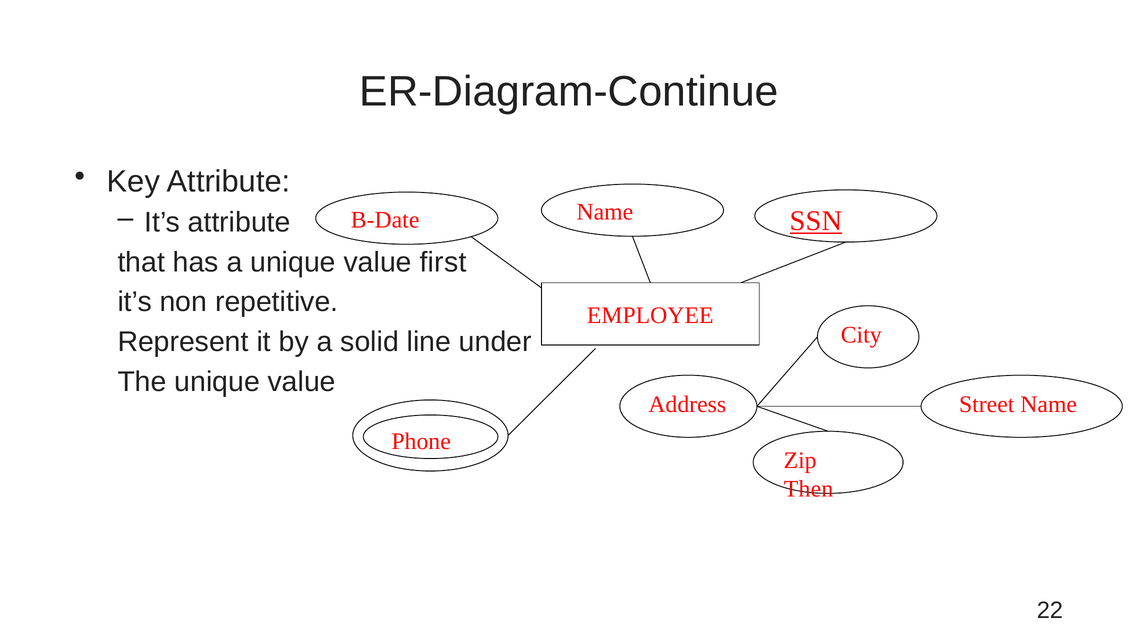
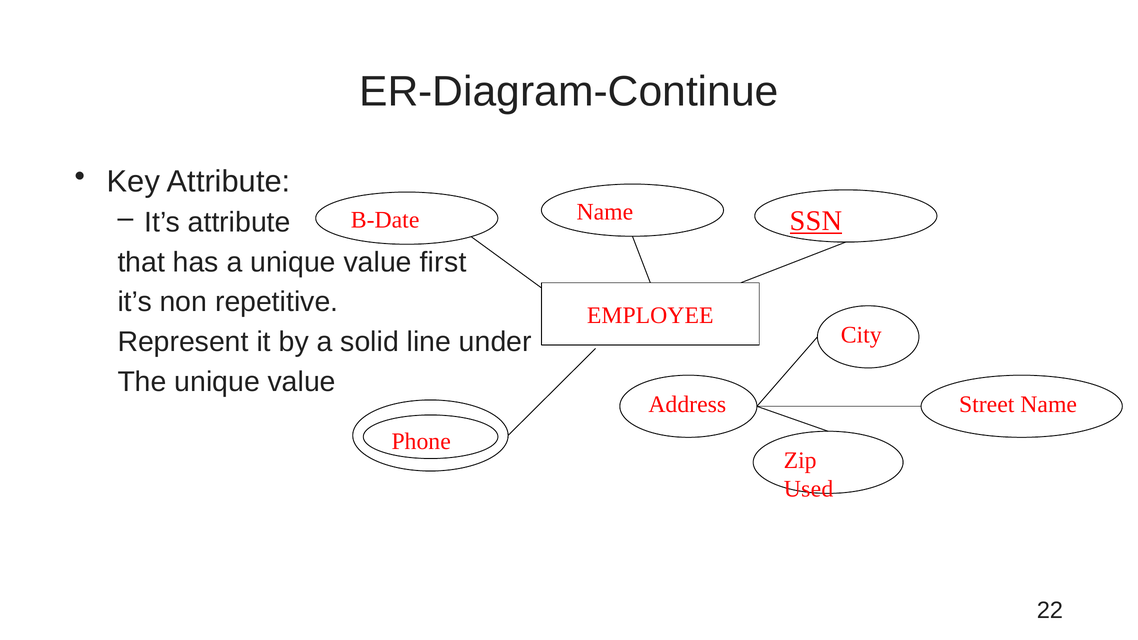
Then: Then -> Used (809, 489)
